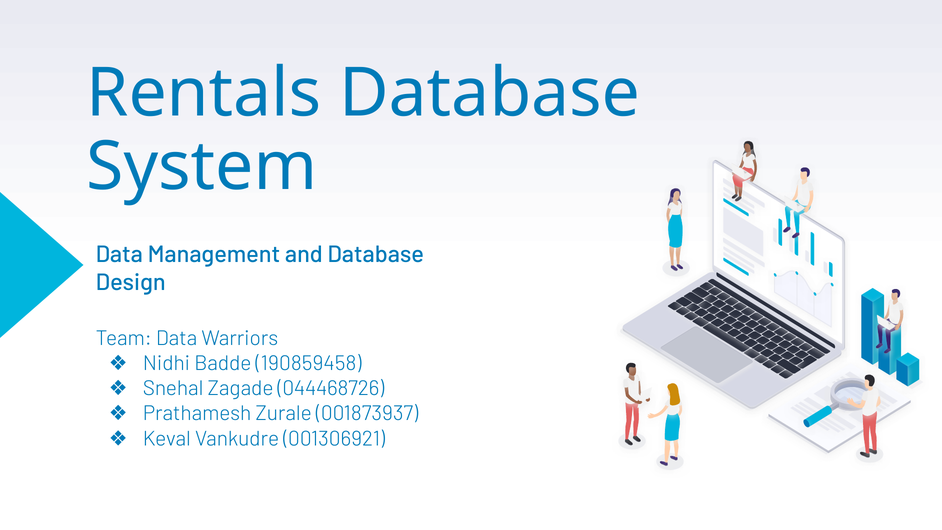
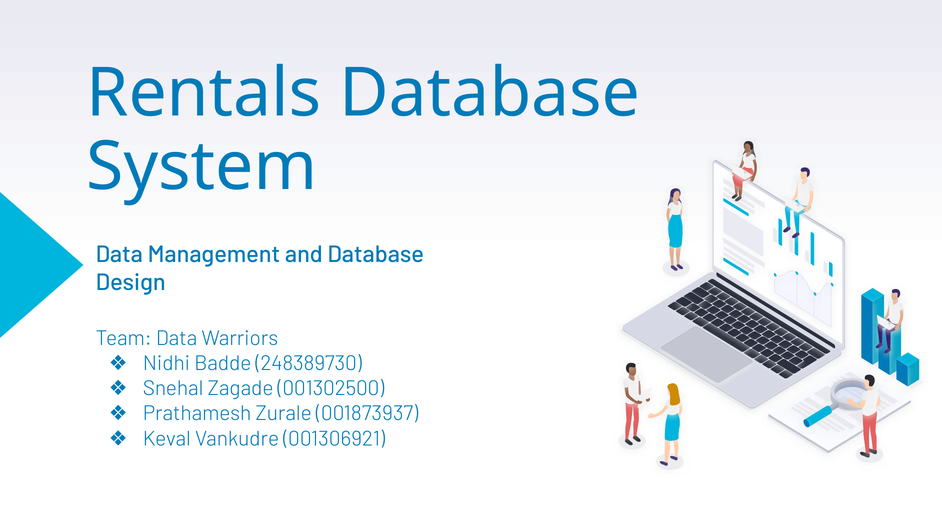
190859458: 190859458 -> 248389730 (309, 363)
044468726: 044468726 -> 001302500 (331, 388)
